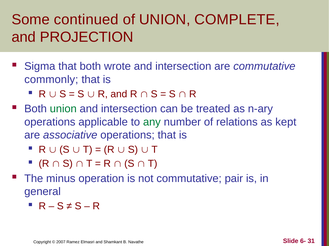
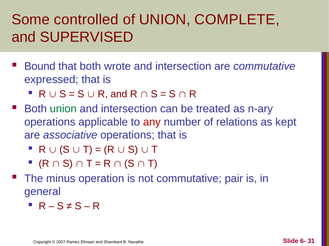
continued: continued -> controlled (86, 20)
PROJECTION: PROJECTION -> SUPERVISED (87, 37)
Sigma: Sigma -> Bound (40, 67)
commonly: commonly -> expressed (51, 80)
any colour: green -> red (152, 122)
